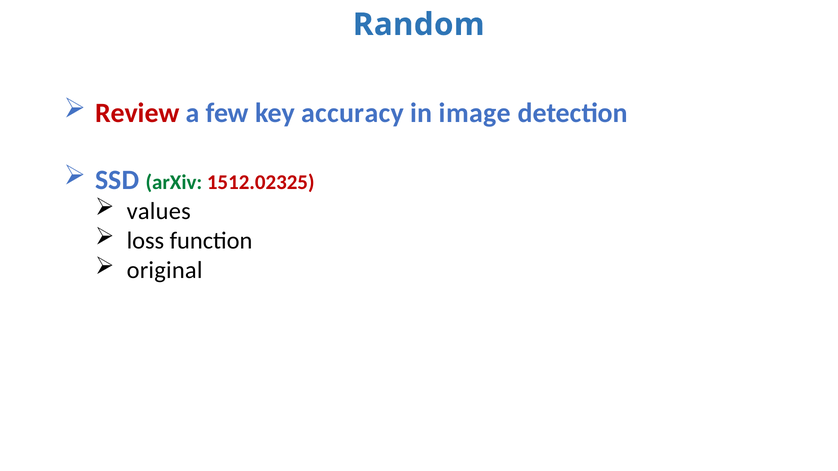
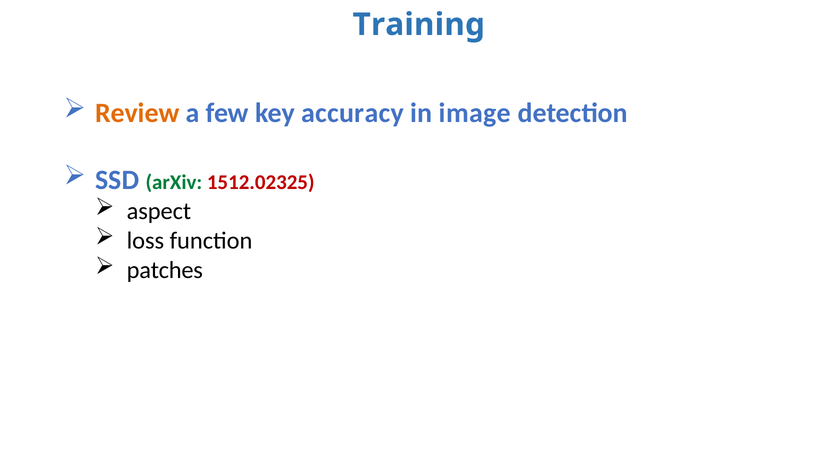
Random: Random -> Training (419, 25)
Review colour: red -> orange (137, 113)
values: values -> aspect (159, 211)
original: original -> patches (165, 270)
